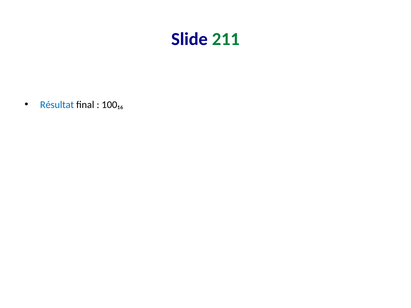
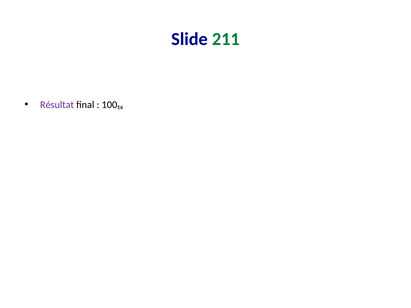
Résultat colour: blue -> purple (57, 105)
